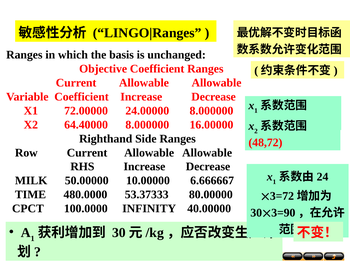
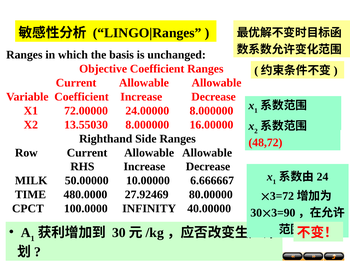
64.40000: 64.40000 -> 13.55030 (86, 125)
53.37333: 53.37333 -> 27.92469 (147, 195)
